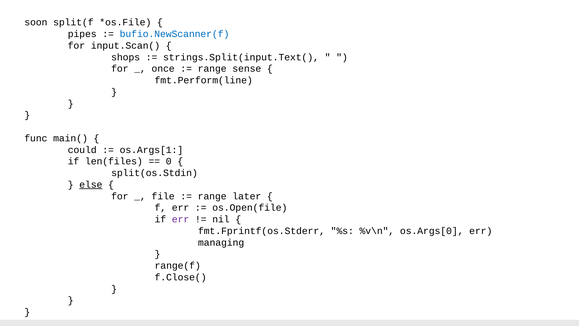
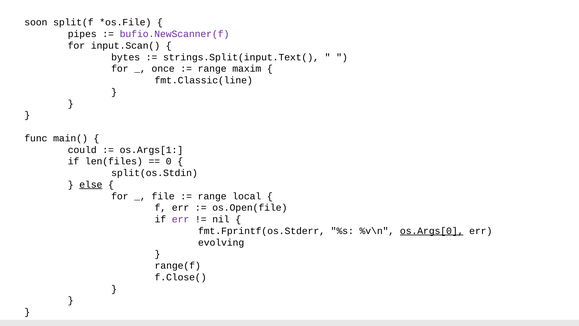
bufio.NewScanner(f colour: blue -> purple (175, 34)
shops: shops -> bytes (126, 57)
sense: sense -> maxim (247, 69)
fmt.Perform(line: fmt.Perform(line -> fmt.Classic(line (204, 80)
later: later -> local (247, 196)
os.Args[0 underline: none -> present (432, 231)
managing: managing -> evolving (221, 242)
